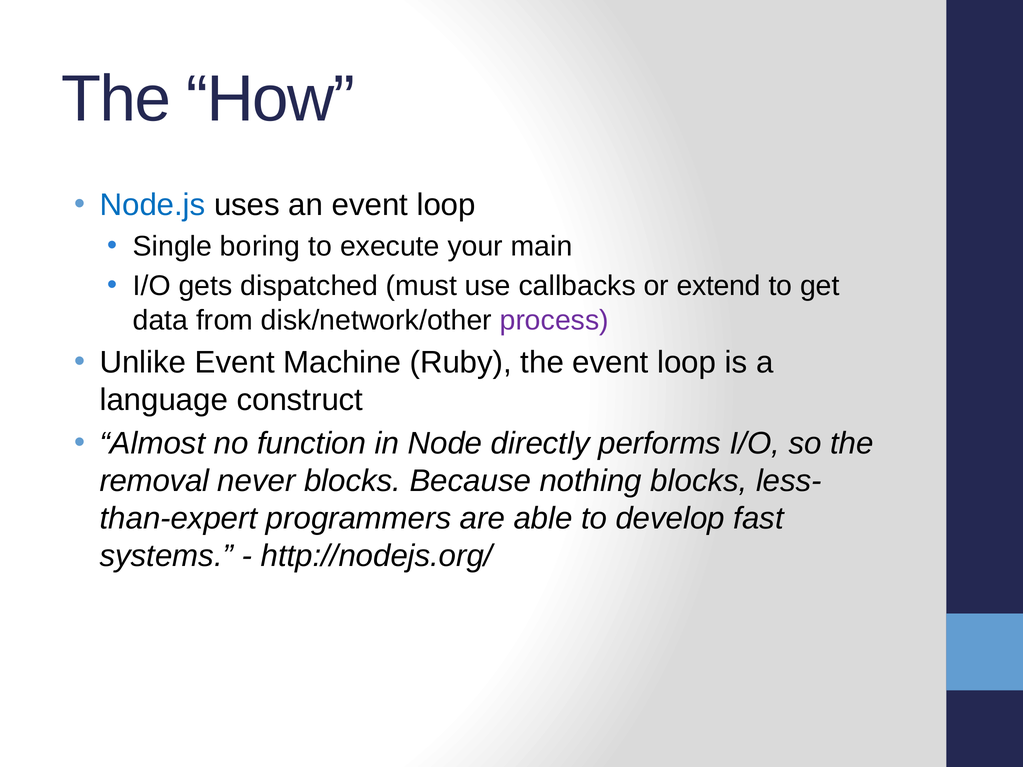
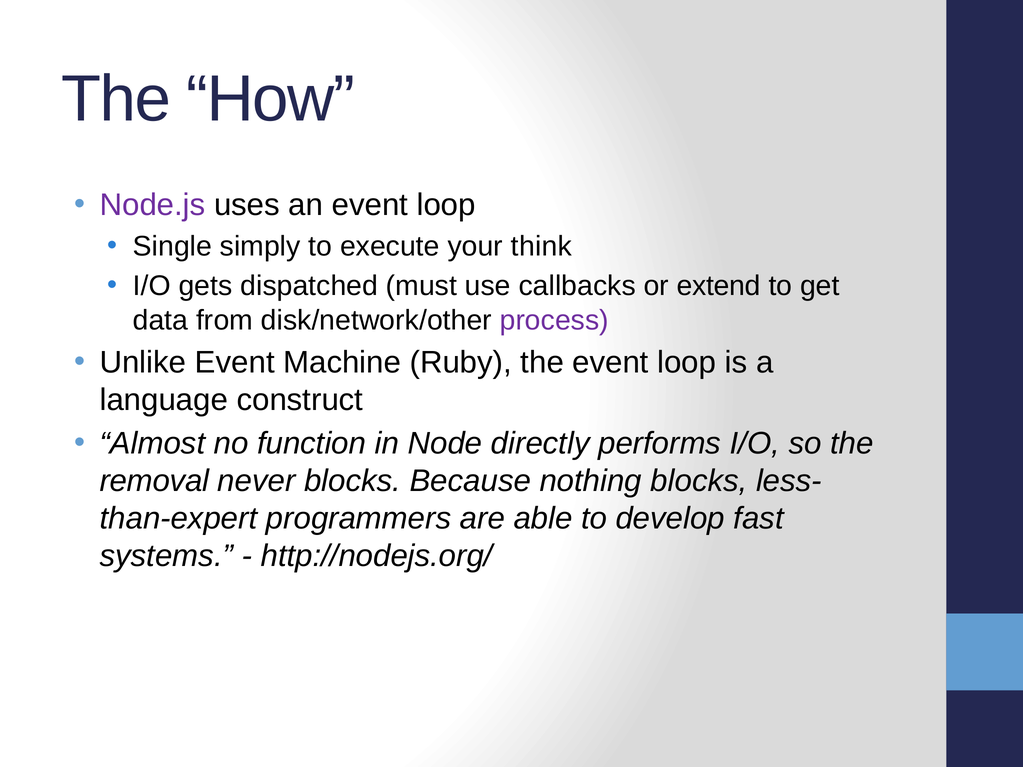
Node.js colour: blue -> purple (153, 205)
boring: boring -> simply (260, 246)
main: main -> think (541, 246)
